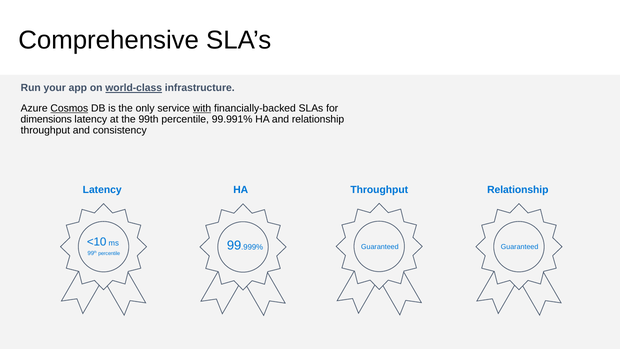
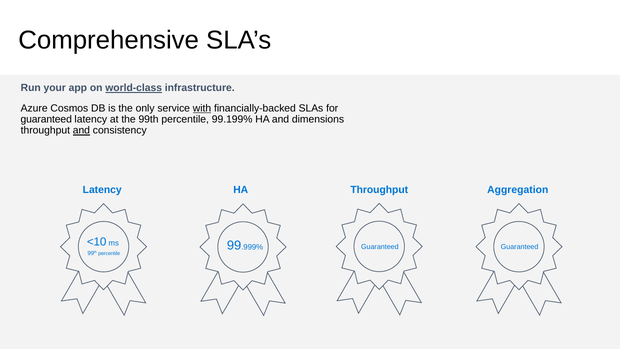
Cosmos underline: present -> none (69, 108)
dimensions: dimensions -> guaranteed (46, 119)
99.991%: 99.991% -> 99.199% (232, 119)
and relationship: relationship -> dimensions (318, 119)
and underline: none -> present (81, 130)
Throughput Relationship: Relationship -> Aggregation (518, 190)
